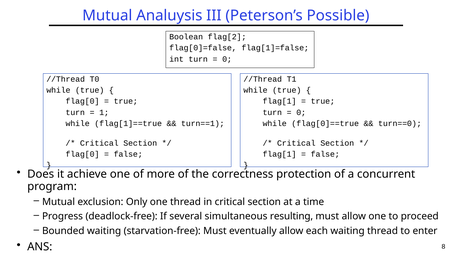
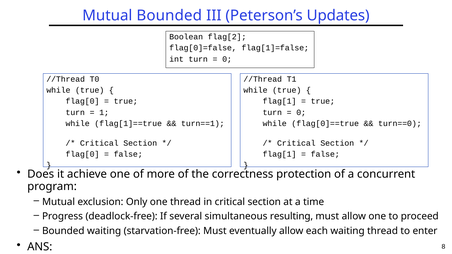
Mutual Analuysis: Analuysis -> Bounded (169, 15)
Possible: Possible -> Updates (338, 15)
